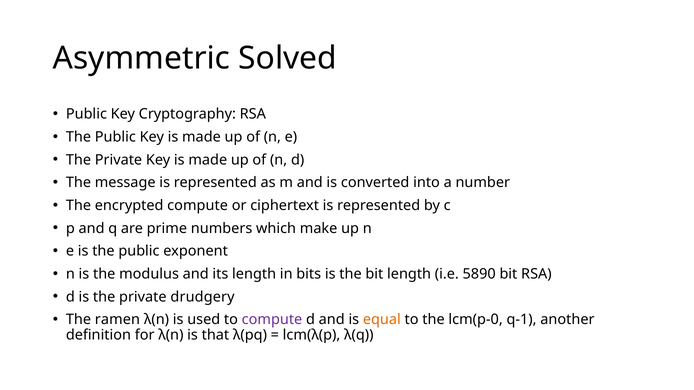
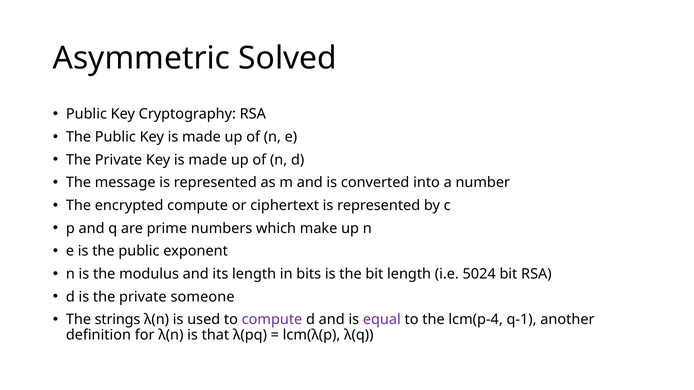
5890: 5890 -> 5024 (479, 274)
drudgery: drudgery -> someone (203, 297)
ramen: ramen -> strings (118, 320)
equal colour: orange -> purple (382, 320)
lcm(p-0: lcm(p-0 -> lcm(p-4 (476, 320)
